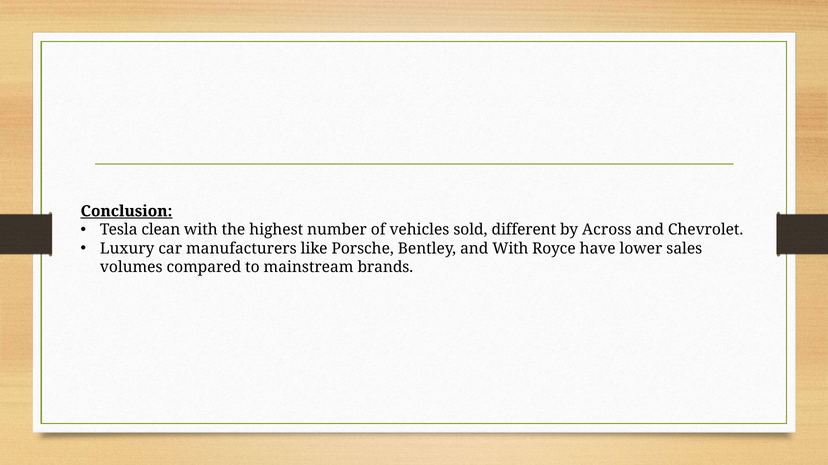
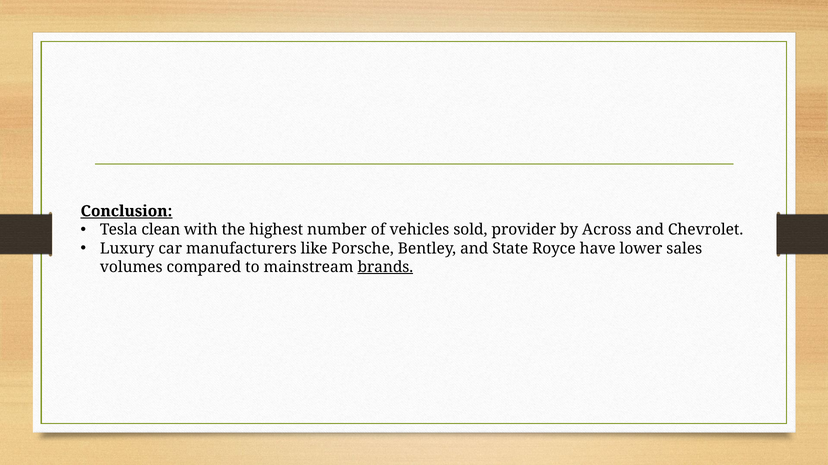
different: different -> provider (524, 230)
and With: With -> State (510, 249)
brands underline: none -> present (385, 267)
